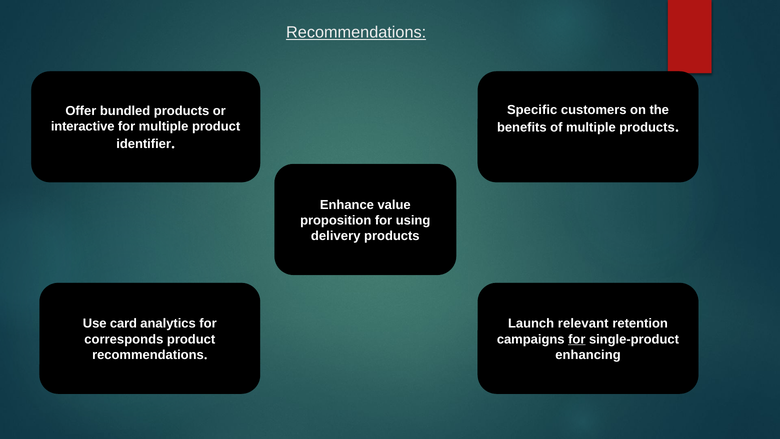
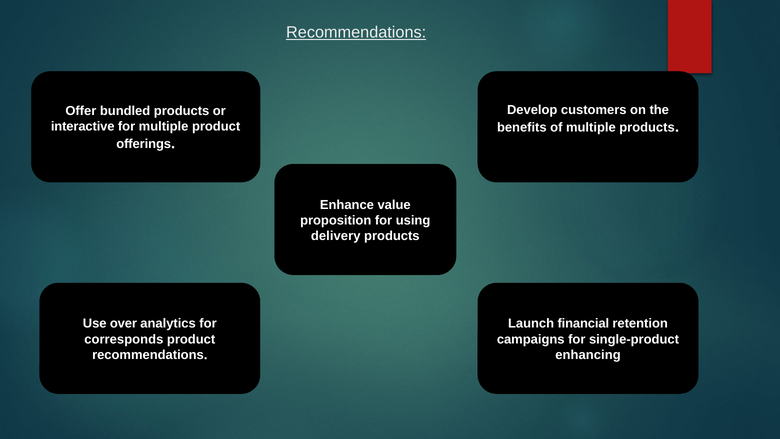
Specific: Specific -> Develop (532, 110)
identifier: identifier -> offerings (144, 144)
card: card -> over (123, 323)
relevant: relevant -> financial (583, 323)
for underline: present -> none (577, 339)
